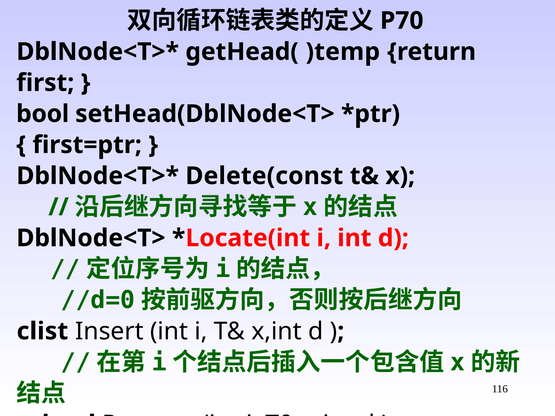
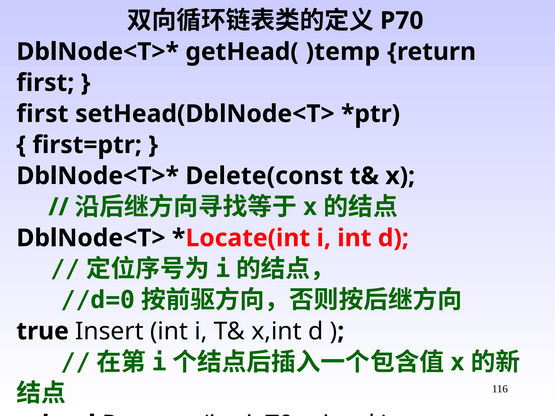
bool: bool -> first (42, 114)
clist: clist -> true (43, 331)
